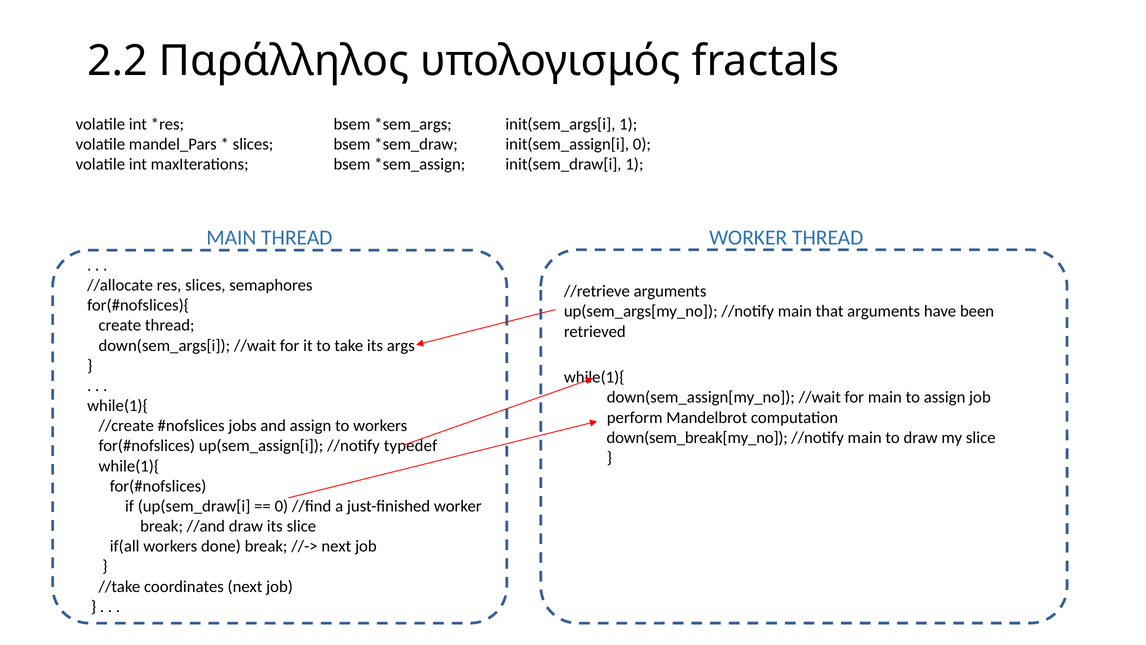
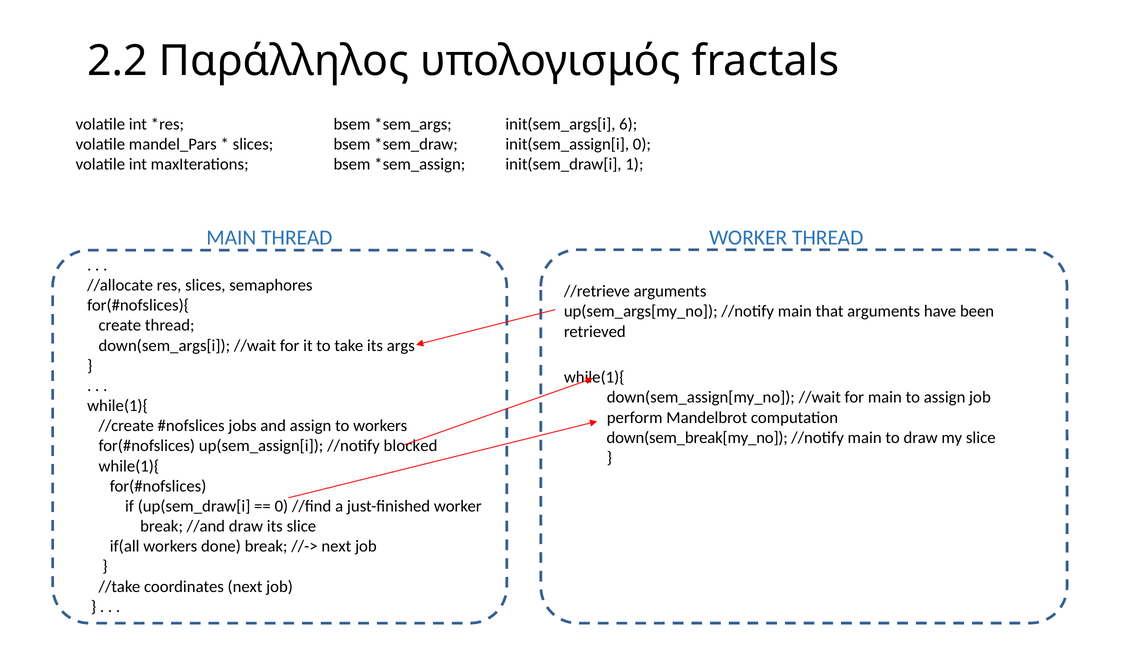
init(sem_args[i 1: 1 -> 6 (628, 124)
typedef: typedef -> blocked (411, 446)
